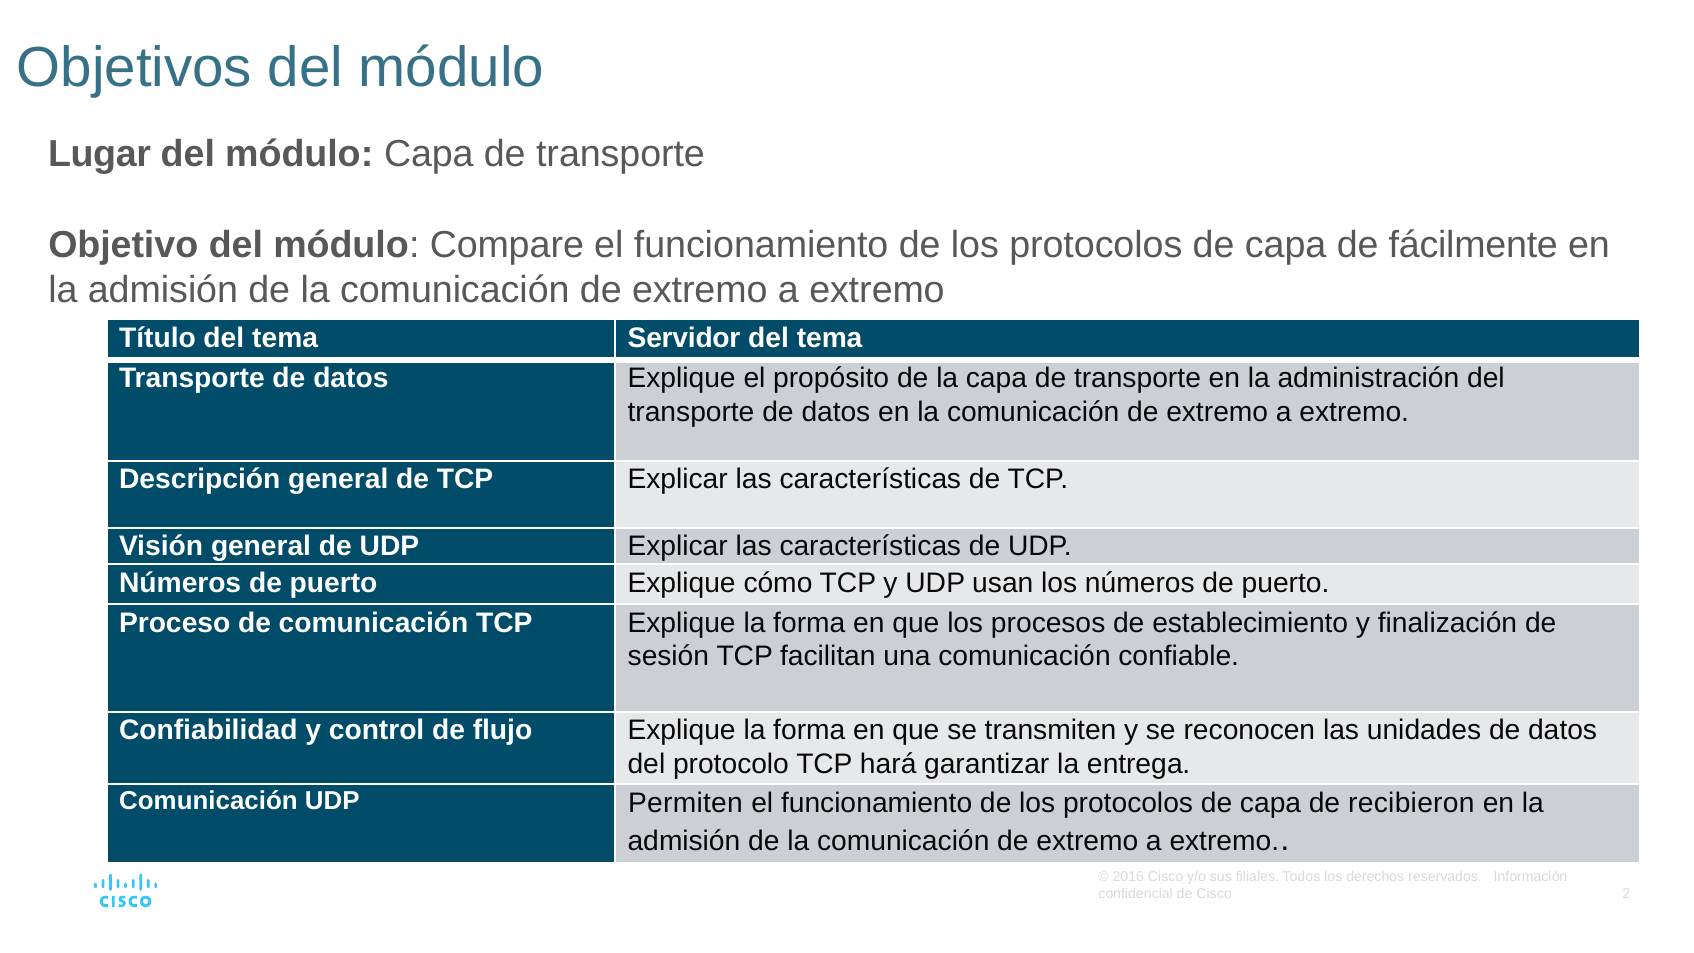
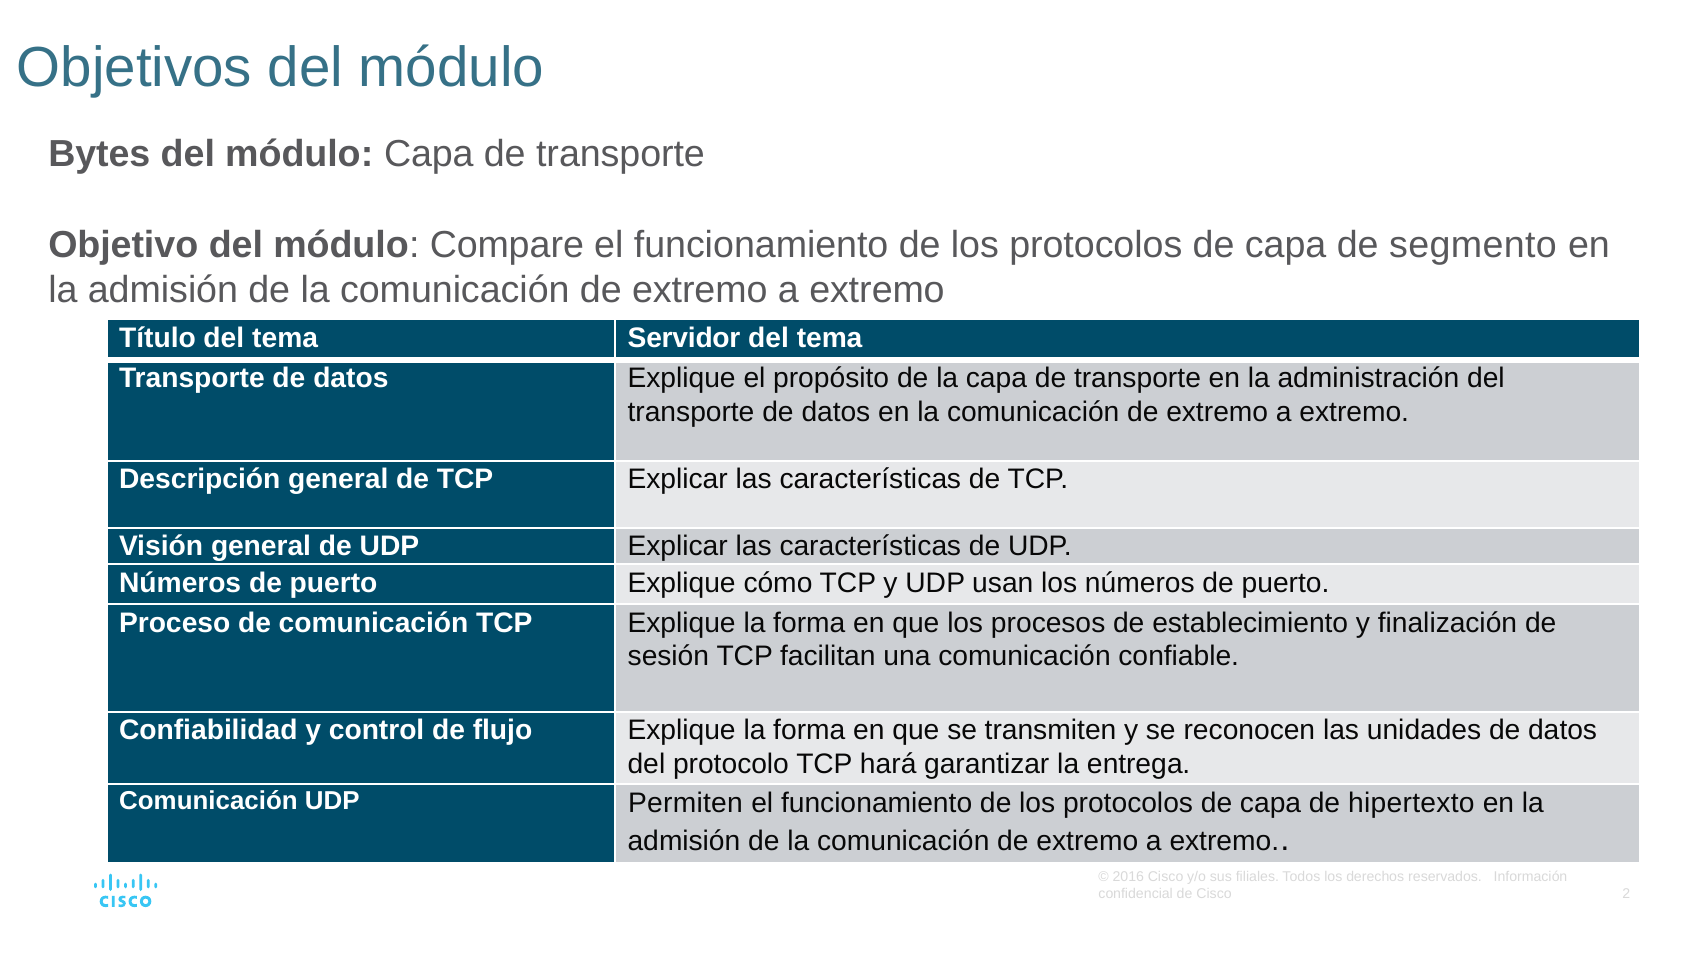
Lugar: Lugar -> Bytes (99, 154)
fácilmente: fácilmente -> segmento (1473, 245)
recibieron: recibieron -> hipertexto (1411, 803)
